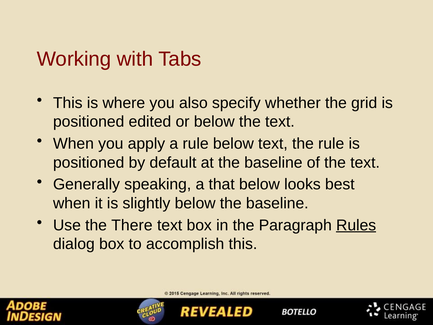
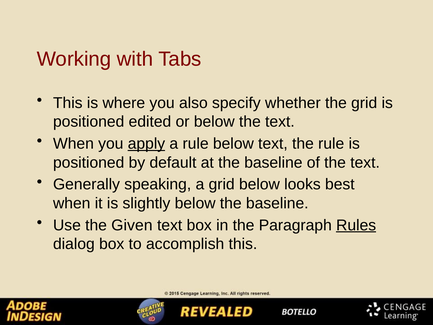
apply underline: none -> present (146, 144)
a that: that -> grid (222, 184)
There: There -> Given (132, 225)
